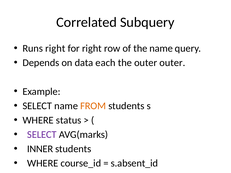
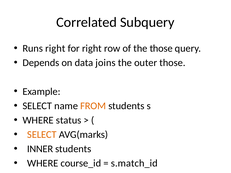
the name: name -> those (161, 48)
each: each -> joins (106, 63)
outer outer: outer -> those (172, 63)
SELECT colour: purple -> orange (42, 135)
s.absent_id: s.absent_id -> s.match_id (134, 163)
